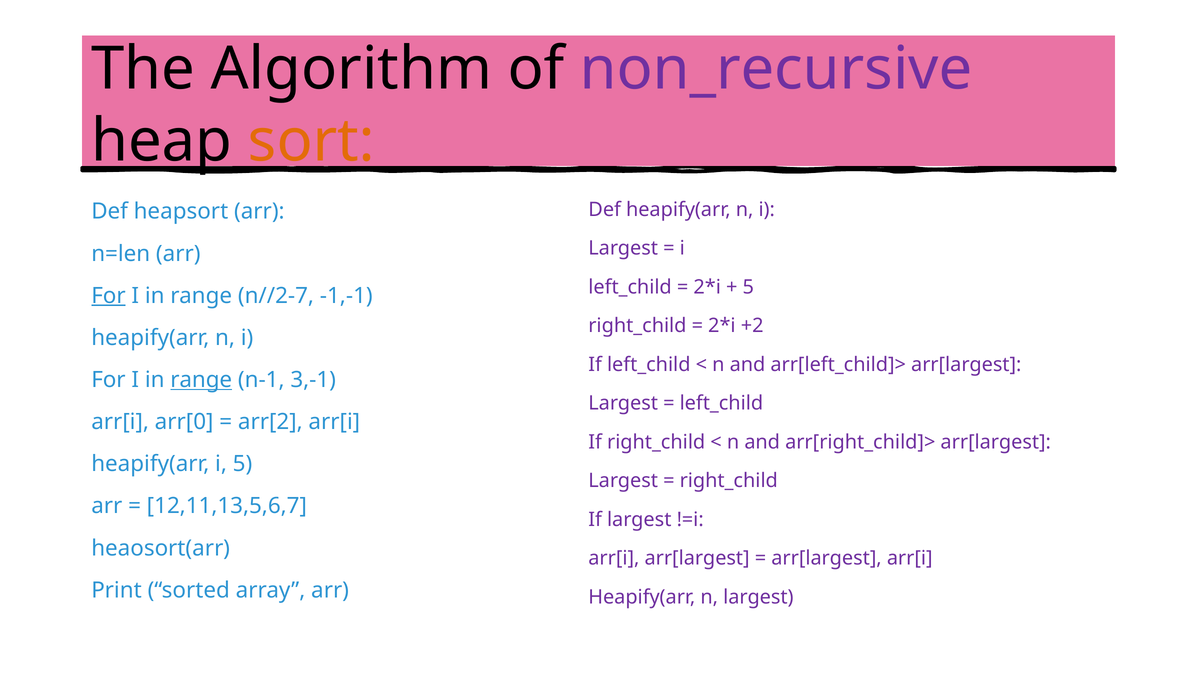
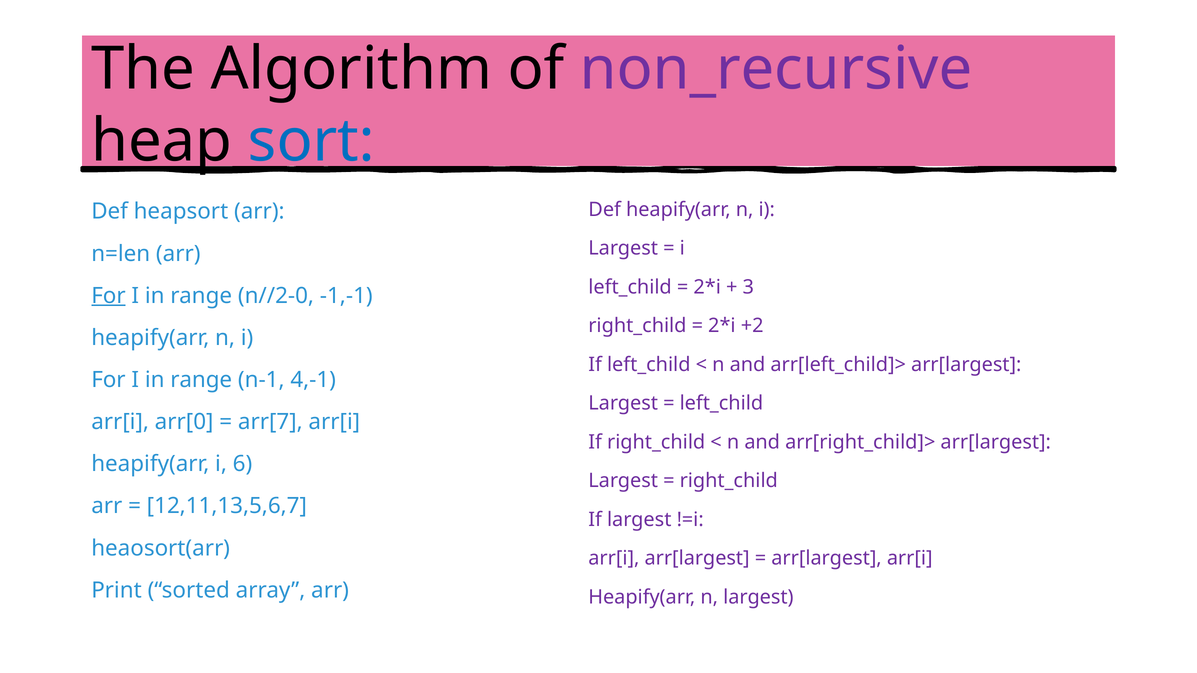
sort colour: orange -> blue (311, 141)
5: 5 -> 3 (748, 287)
n//2-7: n//2-7 -> n//2-0 (276, 296)
range underline: present -> none (201, 380)
3,-1: 3,-1 -> 4,-1 (313, 380)
arr[2: arr[2 -> arr[7 (270, 422)
i 5: 5 -> 6 (243, 464)
